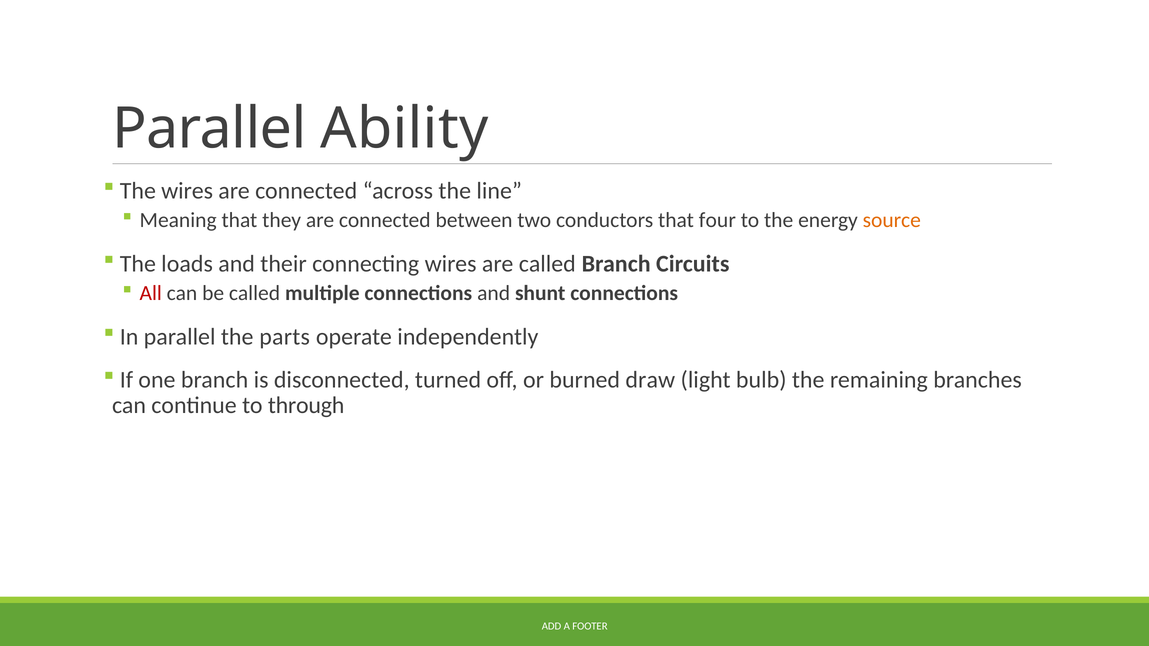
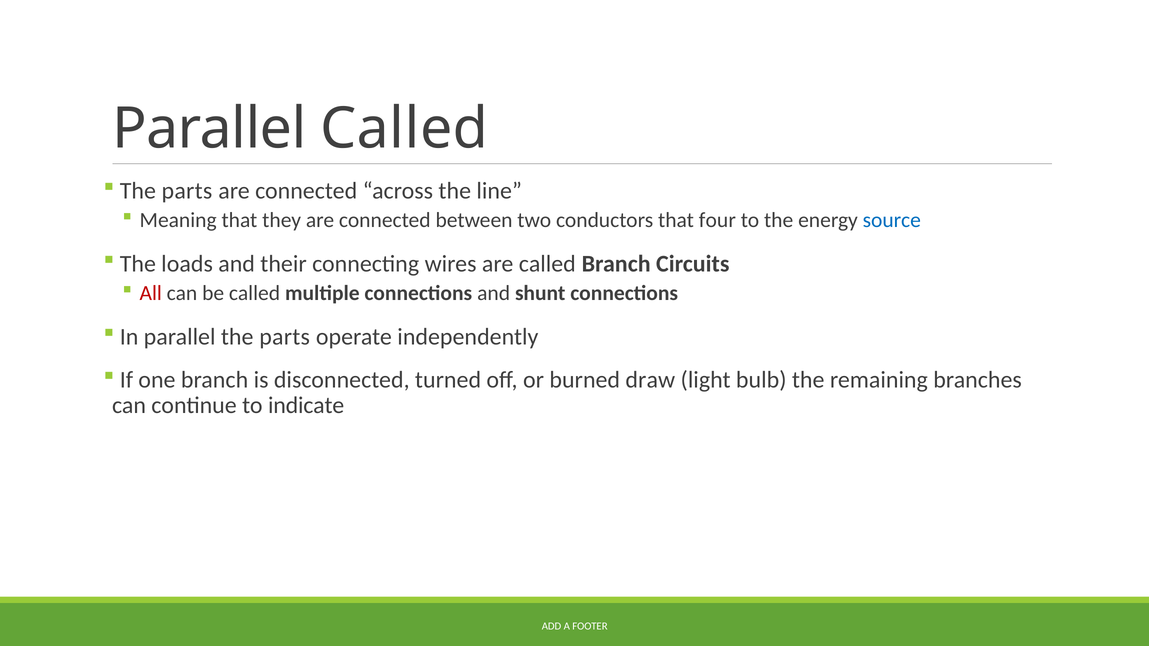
Parallel Ability: Ability -> Called (404, 129)
wires: wires -> parts (187, 191)
source colour: orange -> blue (892, 220)
through: through -> indicate (306, 406)
